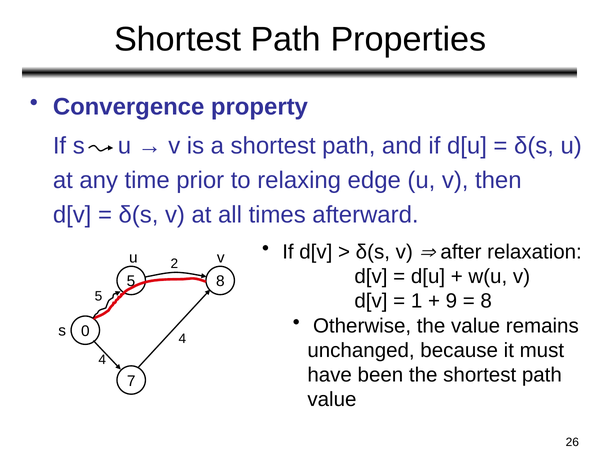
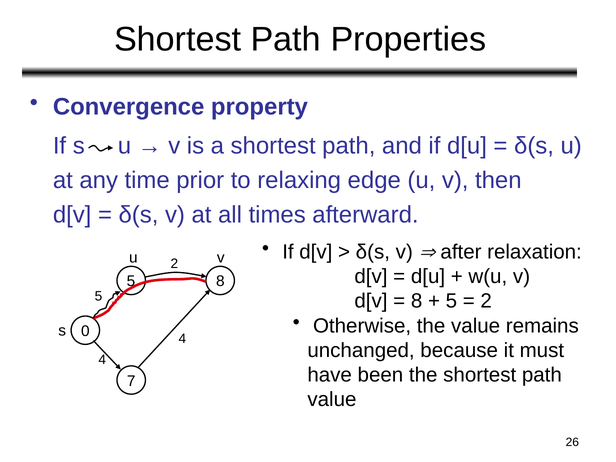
1: 1 -> 8 (417, 301)
9: 9 -> 5 (451, 301)
8: 8 -> 2 (486, 301)
